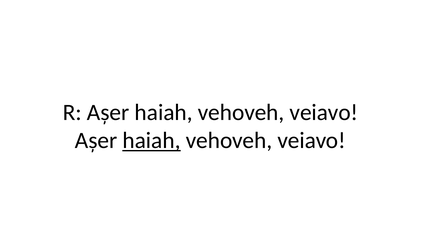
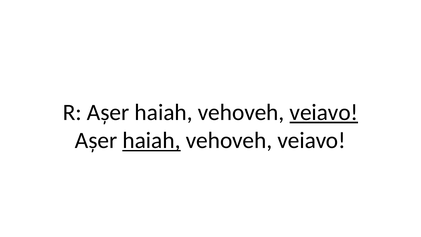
veiavo underline: none -> present (324, 112)
